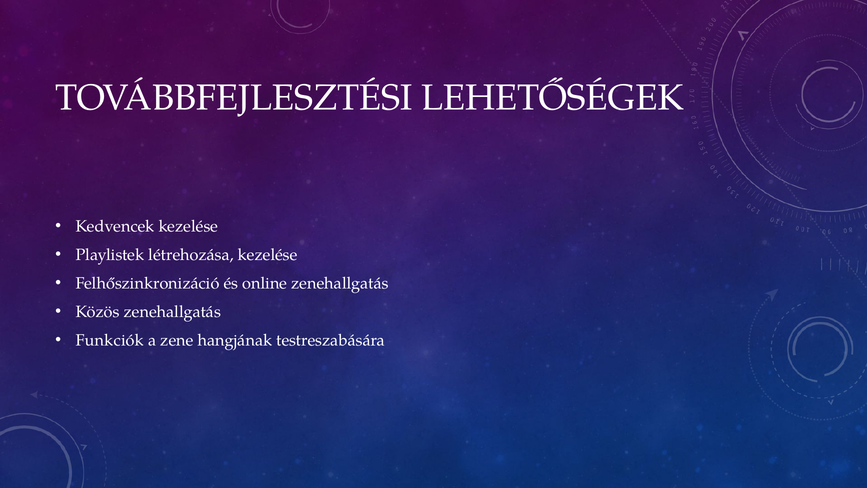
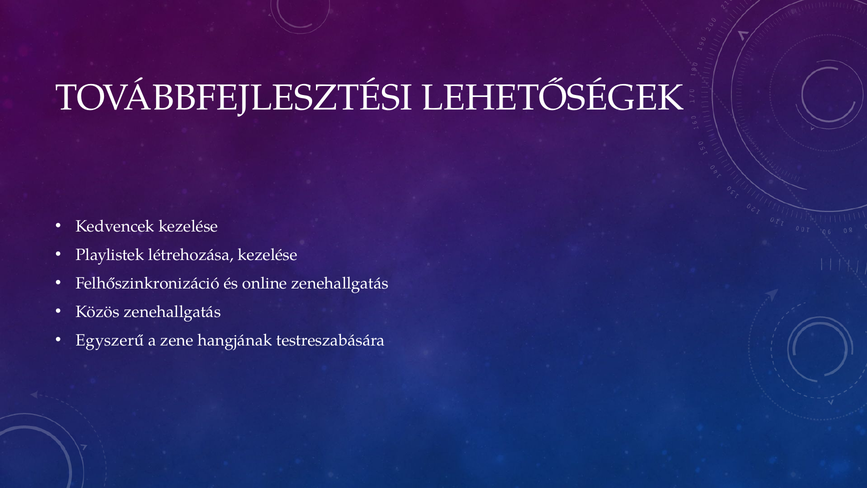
Funkciók: Funkciók -> Egyszerű (110, 340)
